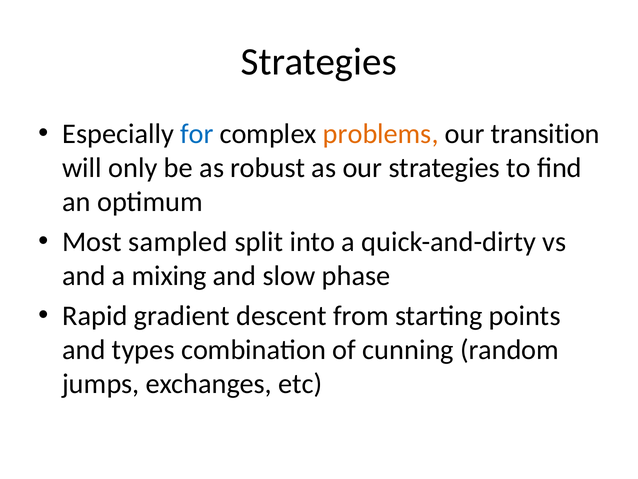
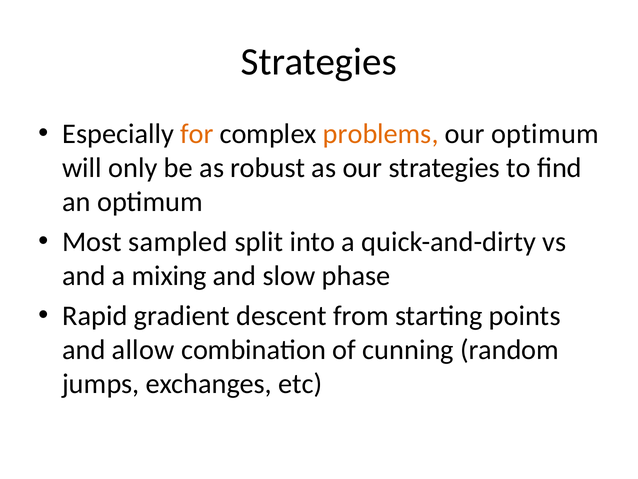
for colour: blue -> orange (197, 134)
our transition: transition -> optimum (545, 134)
types: types -> allow (143, 349)
